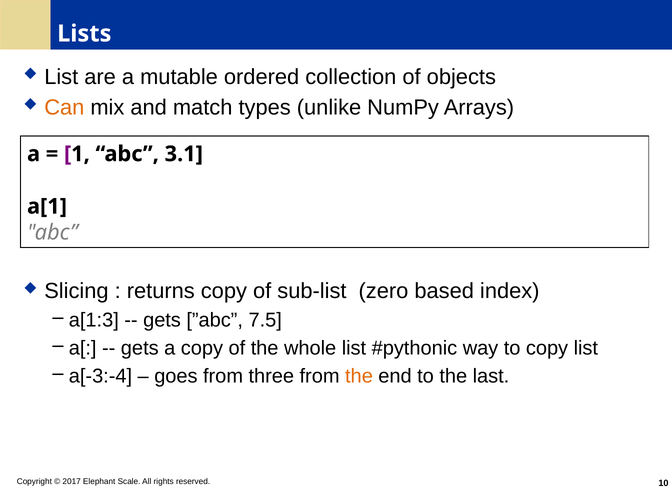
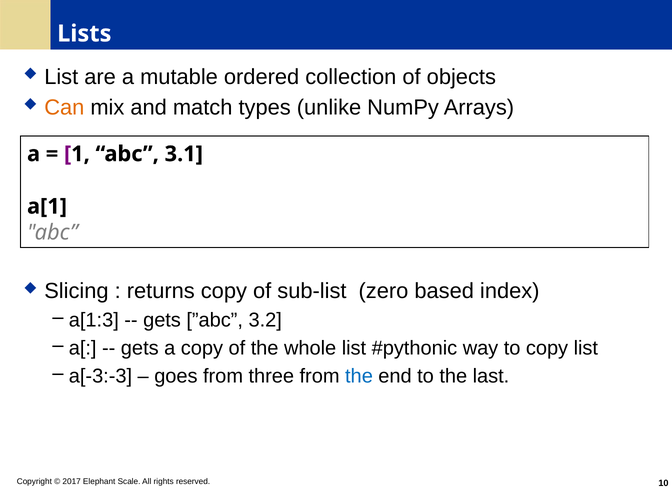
7.5: 7.5 -> 3.2 (265, 320)
a[-3:-4: a[-3:-4 -> a[-3:-3 (100, 376)
the colour: orange -> blue (359, 376)
